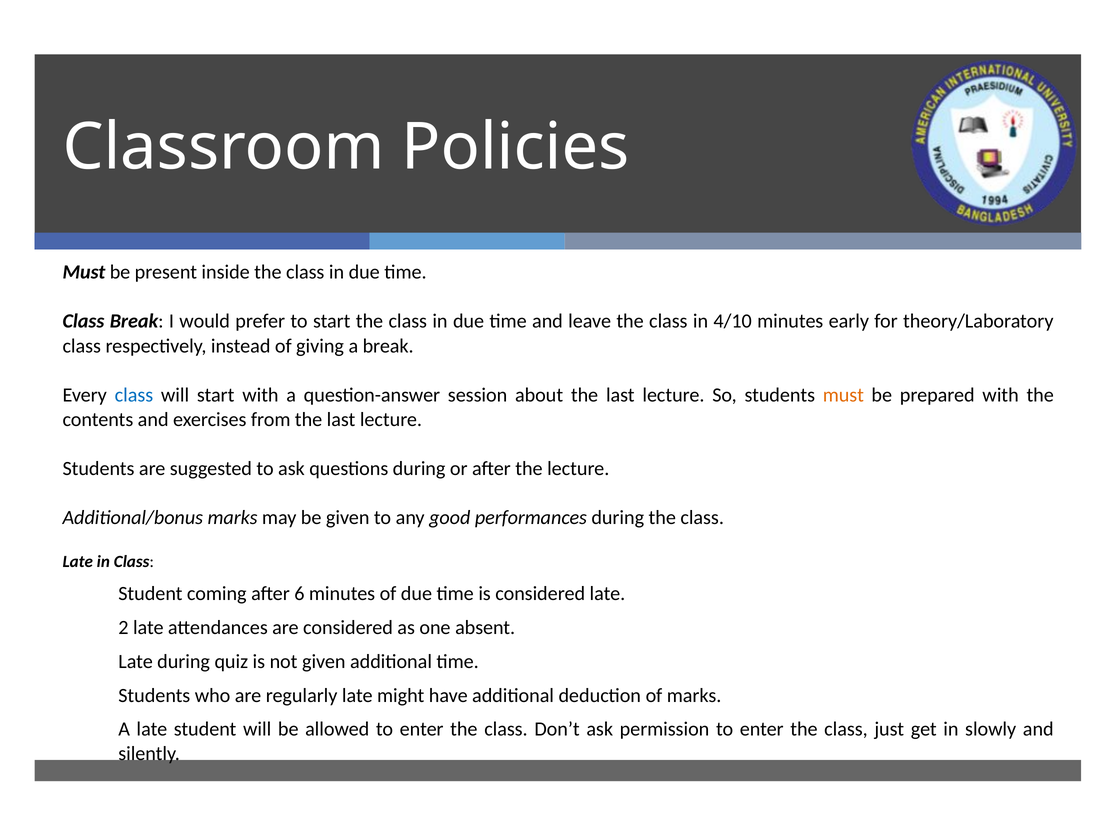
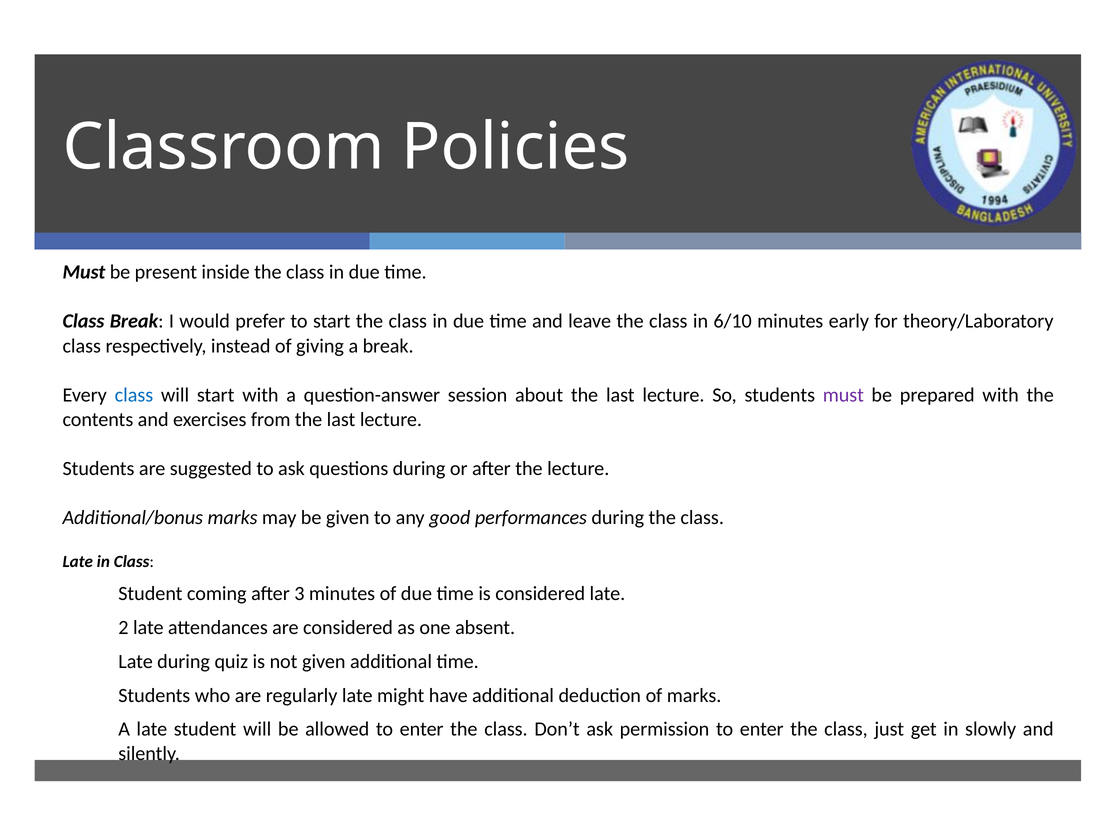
4/10: 4/10 -> 6/10 (733, 321)
must colour: orange -> purple (843, 395)
6: 6 -> 3 (299, 594)
